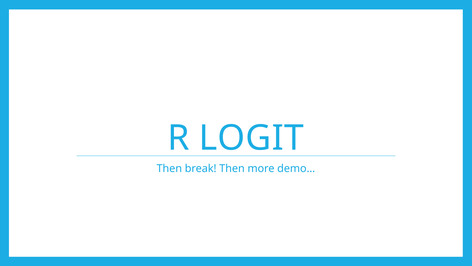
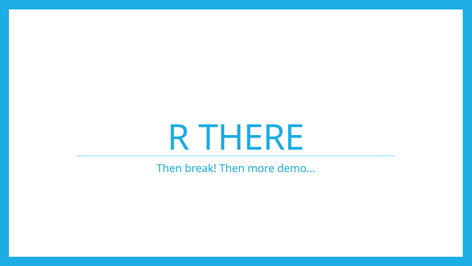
LOGIT: LOGIT -> THERE (252, 138)
